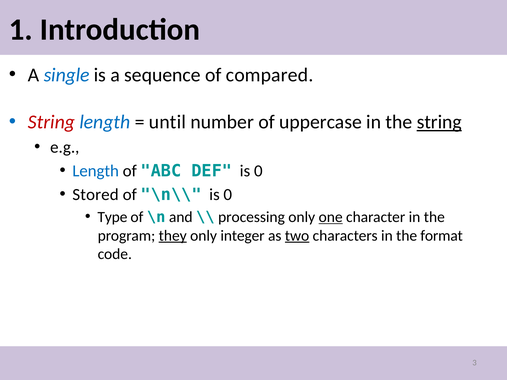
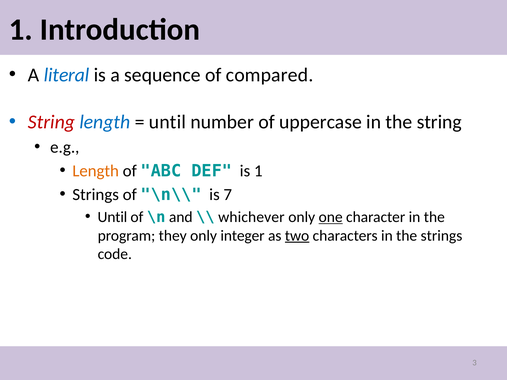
single: single -> literal (67, 75)
string underline: present -> none (439, 122)
Length colour: blue -> orange (96, 171)
DEF is 0: 0 -> 1 (258, 171)
Stored: Stored -> Strings (96, 195)
\n\\ is 0: 0 -> 7 (228, 195)
Type: Type -> Until (112, 217)
processing: processing -> whichever (251, 217)
they underline: present -> none (173, 236)
the format: format -> strings (441, 236)
